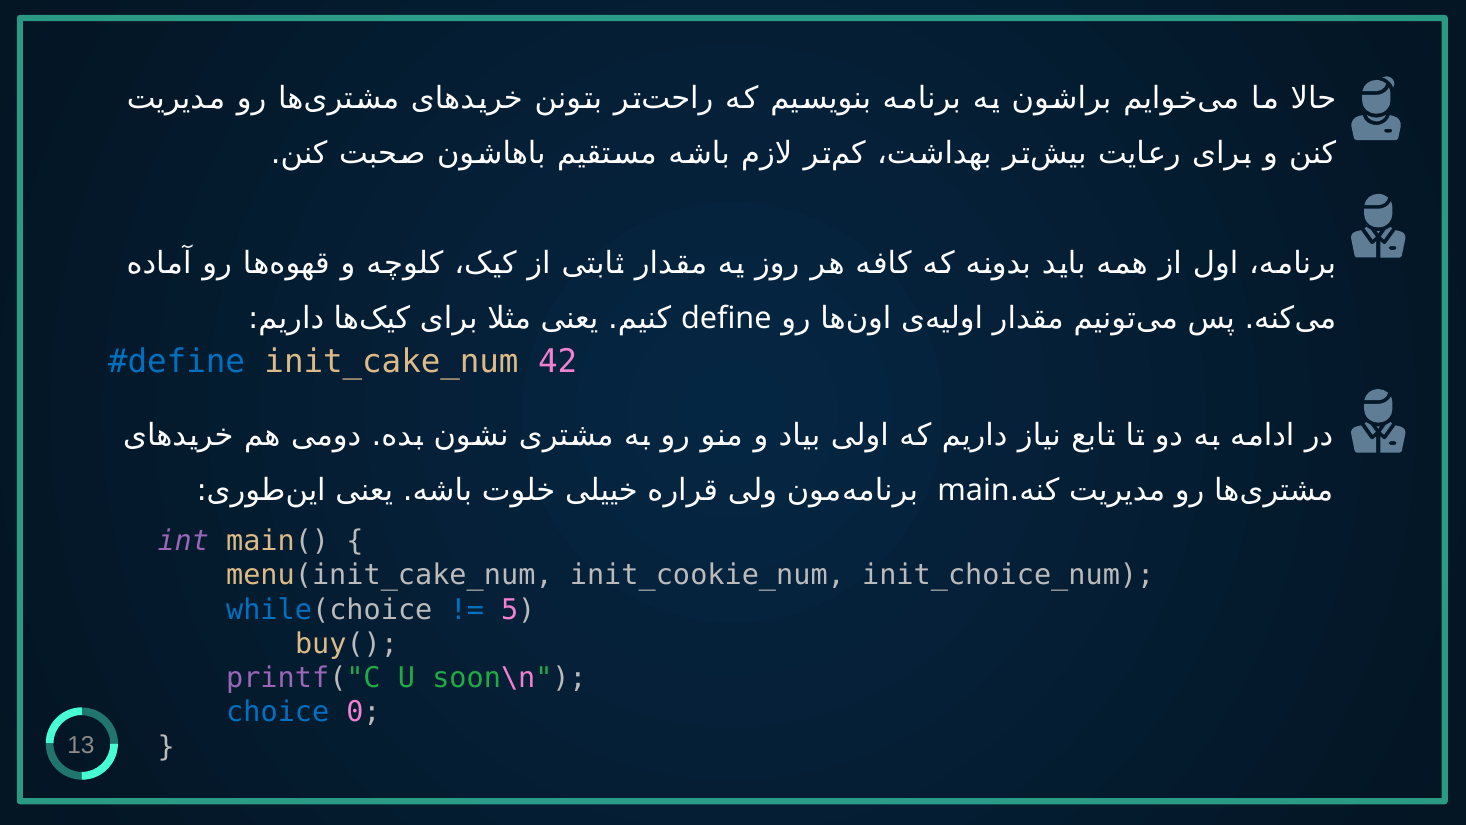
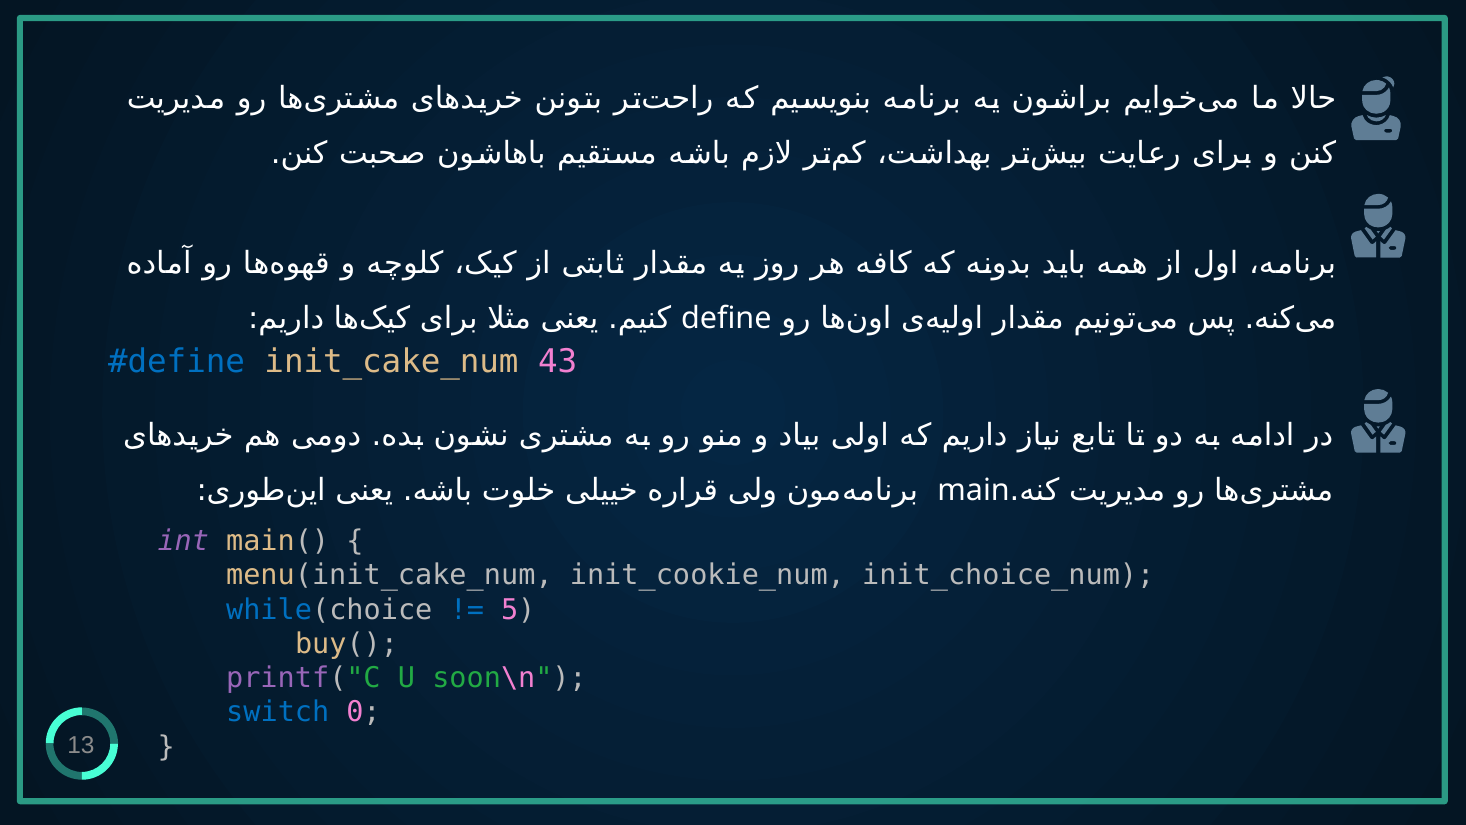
42: 42 -> 43 (558, 361)
choice: choice -> switch (278, 712)
